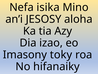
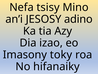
isika: isika -> tsisy (48, 7)
aloha: aloha -> adino (78, 19)
